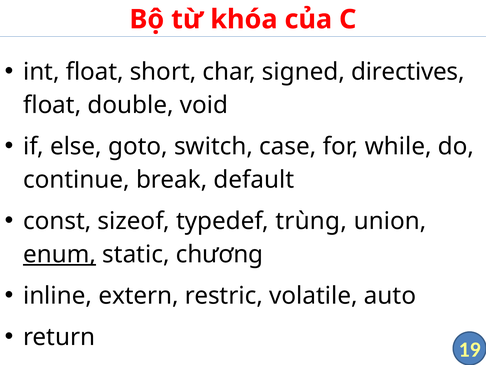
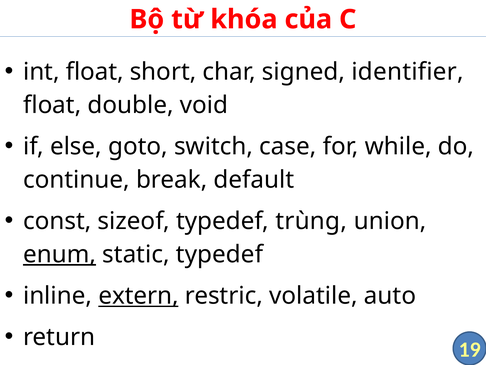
directives: directives -> identifier (408, 72)
static chương: chương -> typedef (219, 254)
extern underline: none -> present (138, 295)
